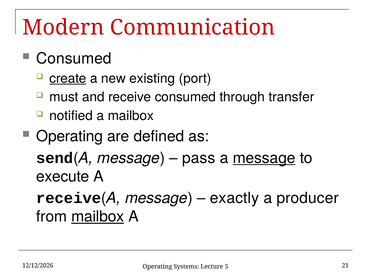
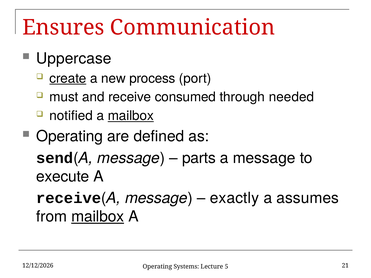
Modern: Modern -> Ensures (63, 28)
Consumed: Consumed -> Uppercase (74, 59)
existing: existing -> process (152, 78)
transfer: transfer -> needed (291, 97)
mailbox underline: none -> present (131, 116)
pass: pass -> parts (199, 158)
message underline: present -> none (264, 158)
producer: producer -> assumes (308, 198)
